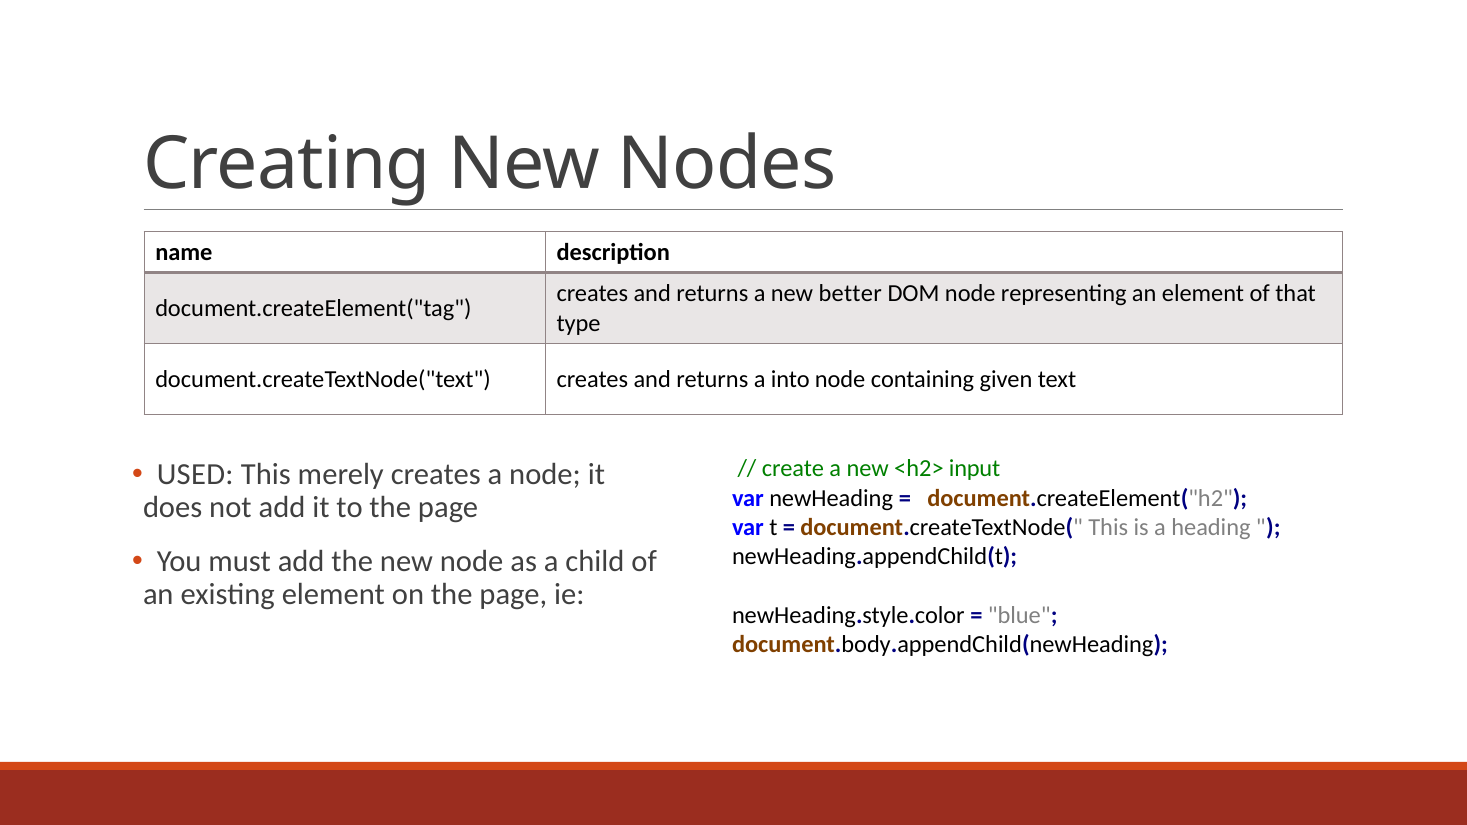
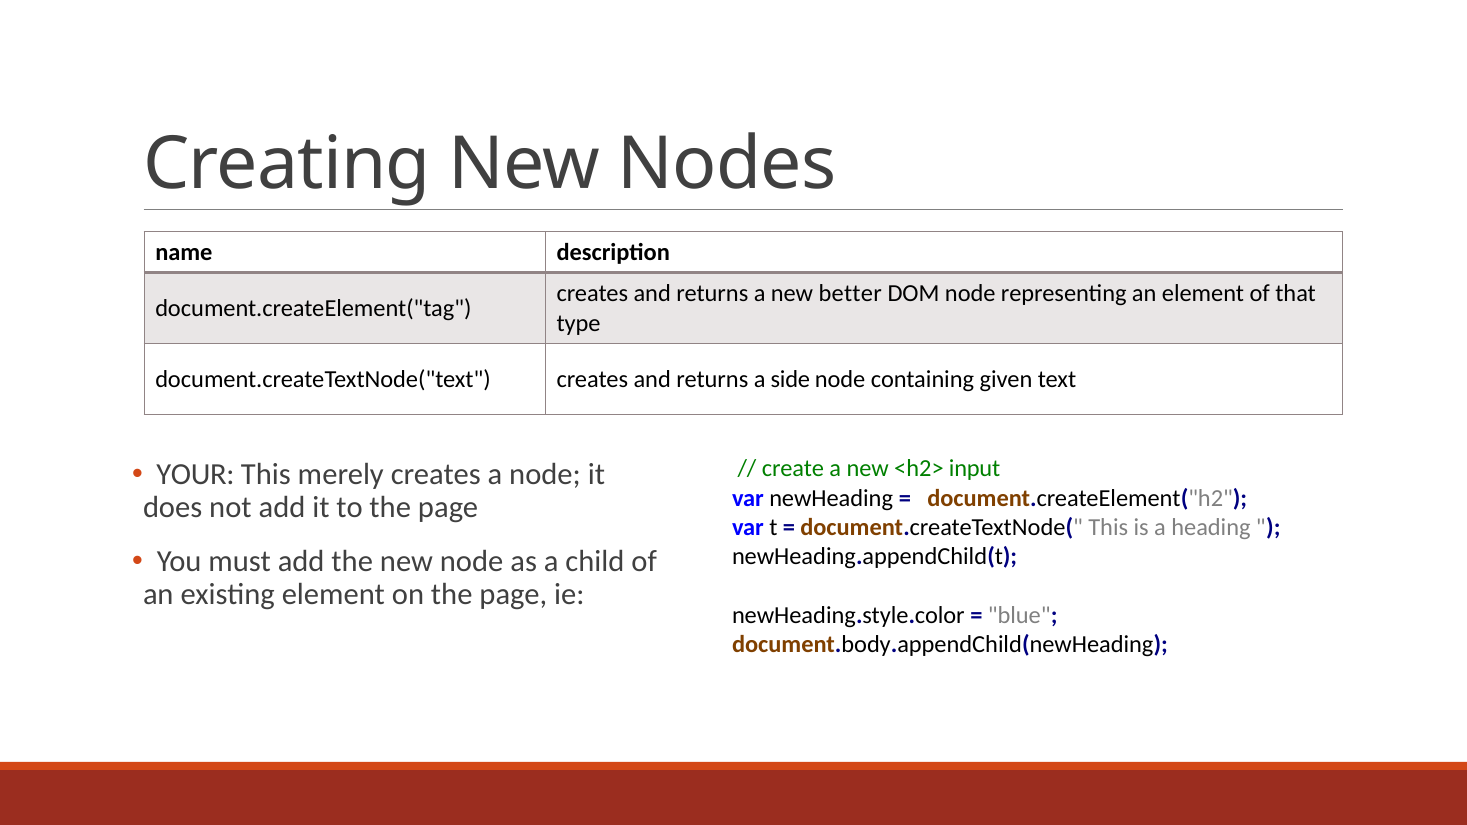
into: into -> side (790, 379)
USED: USED -> YOUR (196, 474)
